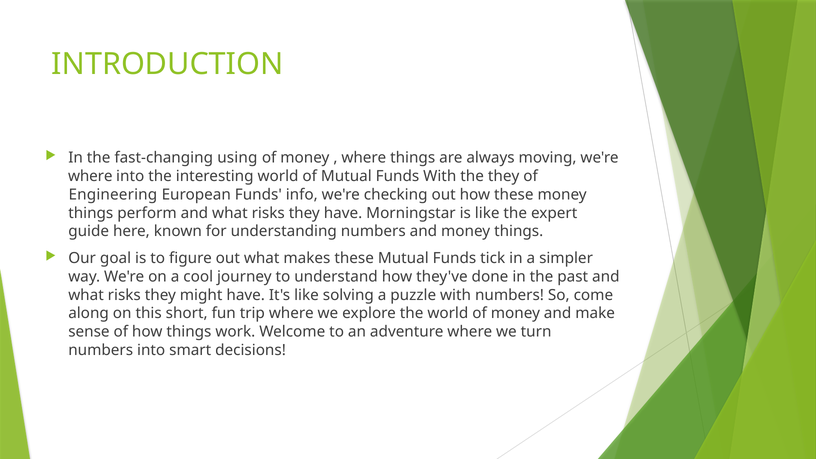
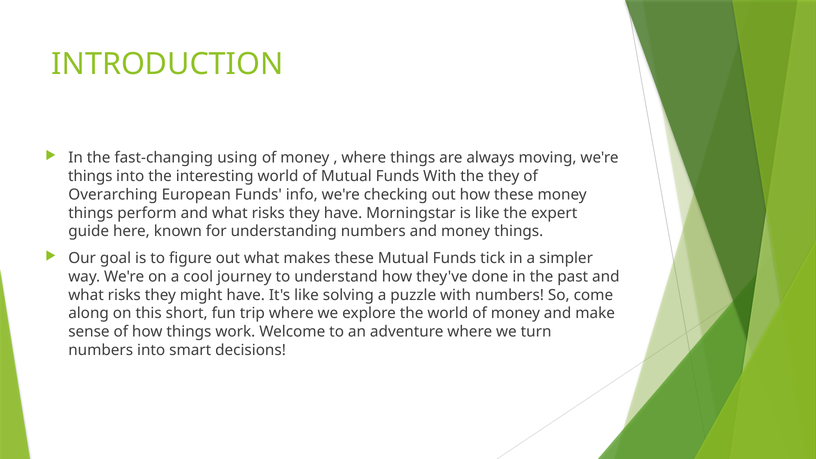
where: where -> things (90, 176)
Engineering: Engineering -> Overarching (113, 195)
